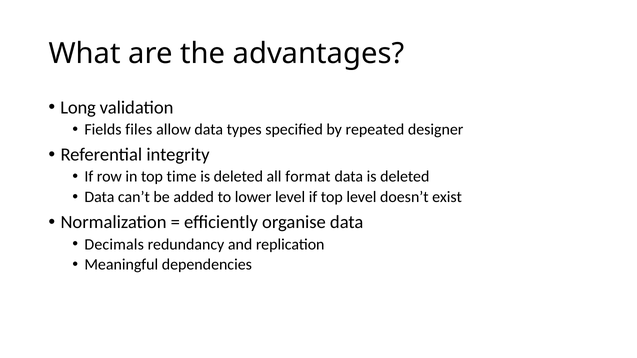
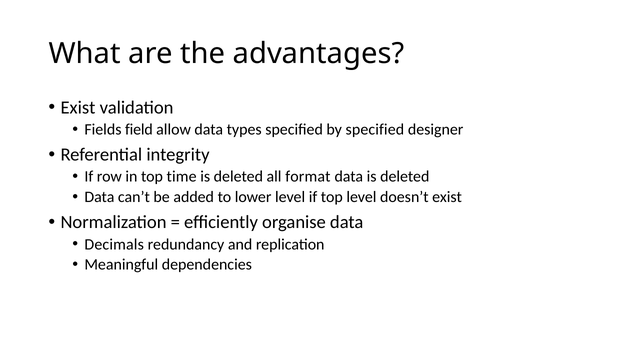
Long: Long -> Exist (78, 108)
files: files -> field (139, 130)
by repeated: repeated -> specified (375, 130)
